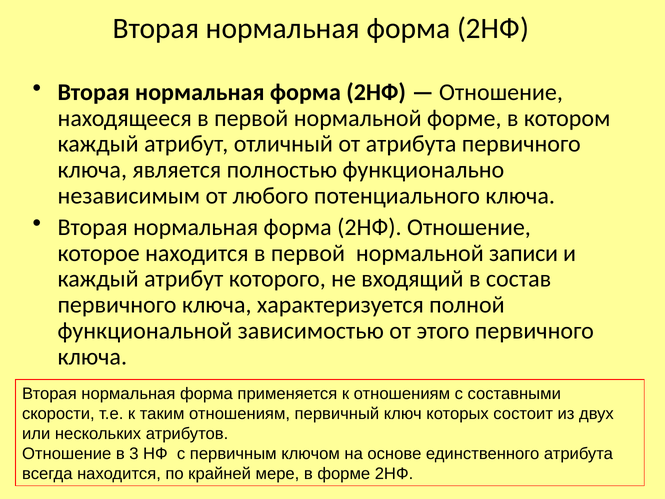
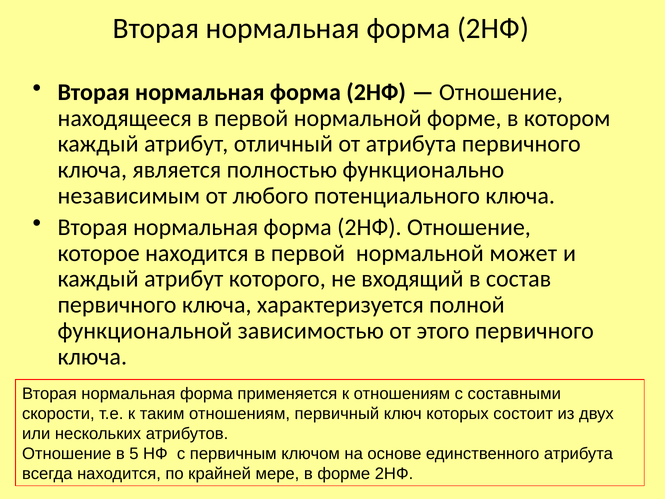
записи: записи -> может (523, 253)
3: 3 -> 5 (134, 453)
